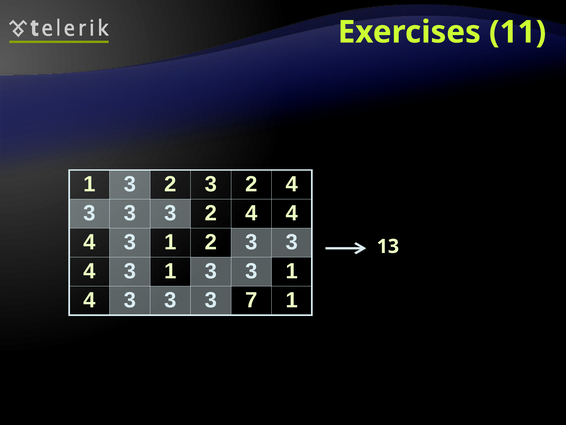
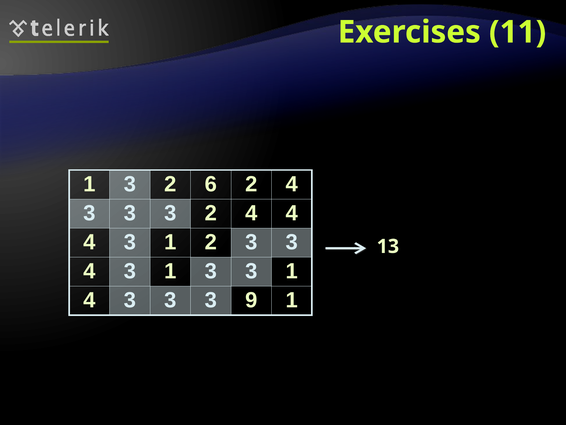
3 2 3: 3 -> 6 (211, 184)
7: 7 -> 9 (251, 300)
